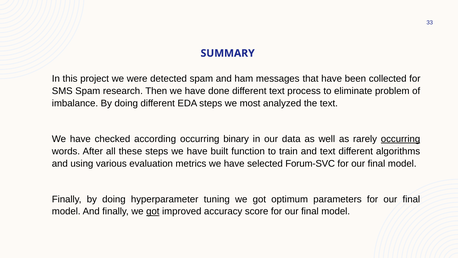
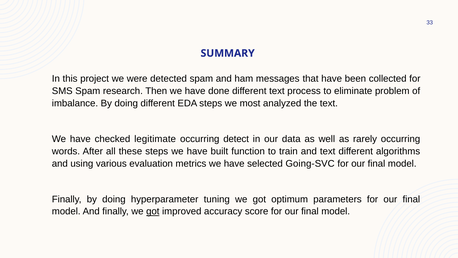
according: according -> legitimate (155, 139)
binary: binary -> detect (236, 139)
occurring underline: present -> none (401, 139)
Forum-SVC: Forum-SVC -> Going-SVC (310, 163)
